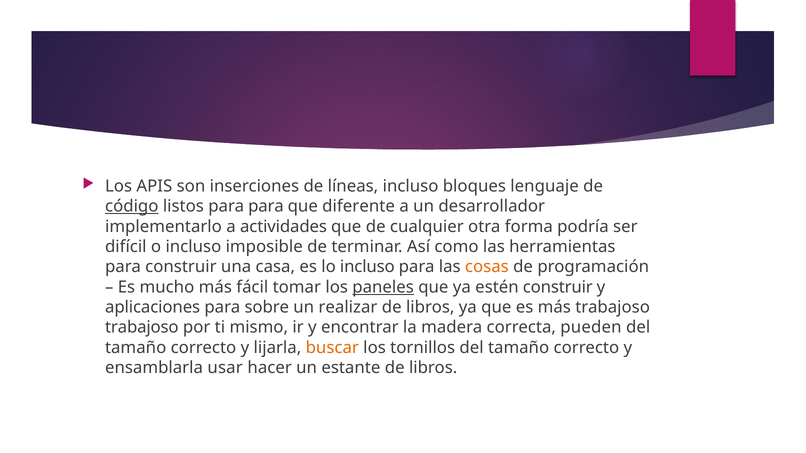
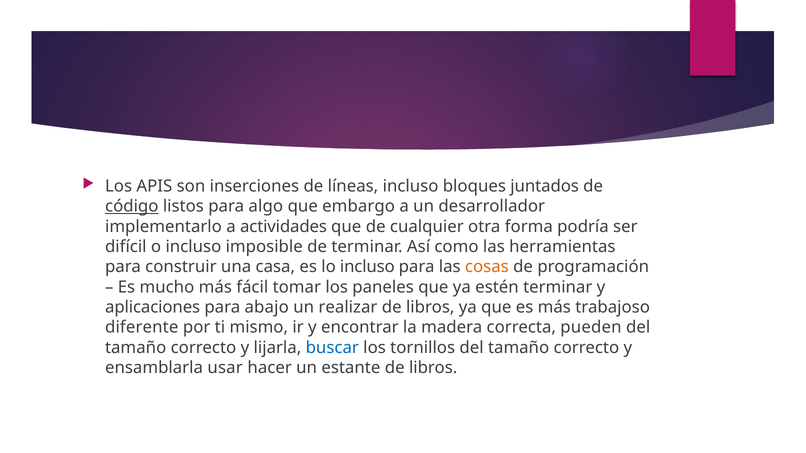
lenguaje: lenguaje -> juntados (545, 186)
para para: para -> algo (266, 207)
diferente: diferente -> embargo (359, 207)
paneles underline: present -> none (383, 287)
estén construir: construir -> terminar (558, 287)
sobre: sobre -> abajo (267, 308)
trabajoso: trabajoso -> diferente (142, 328)
buscar colour: orange -> blue (332, 348)
